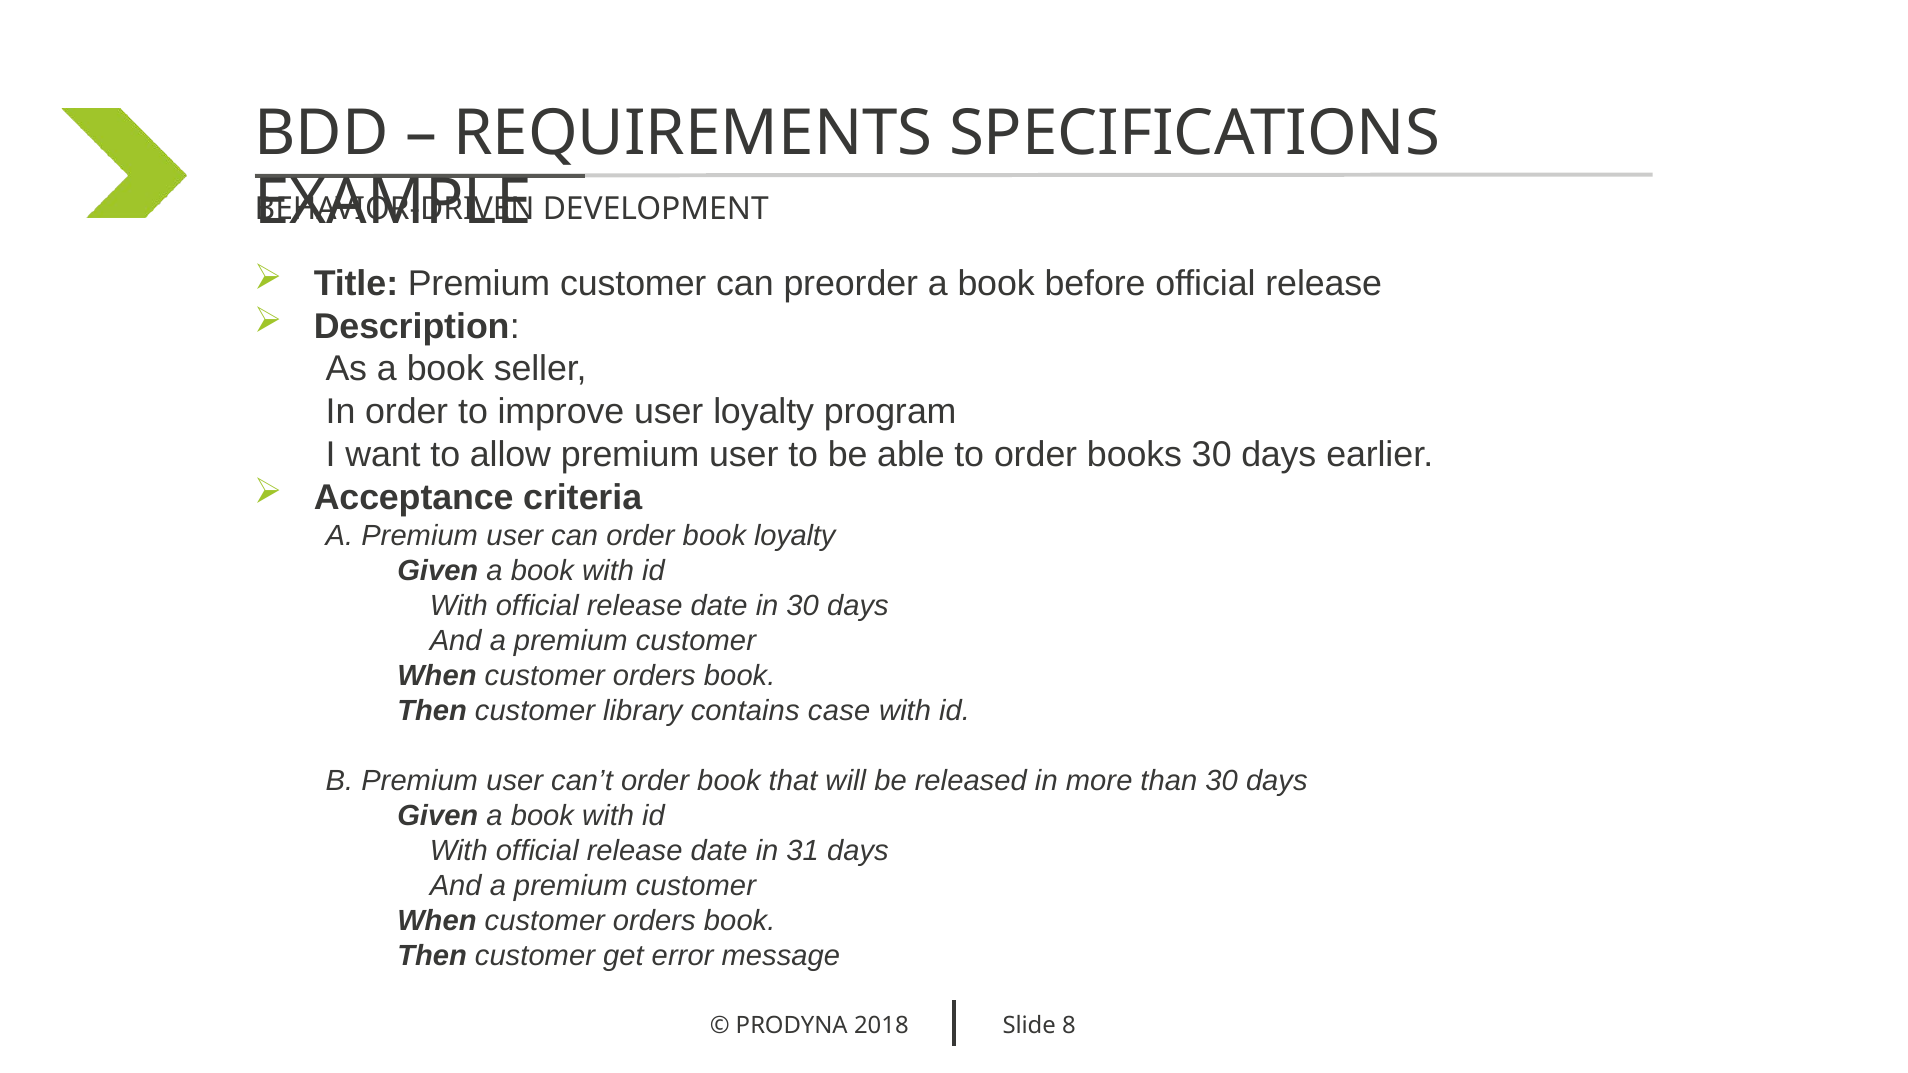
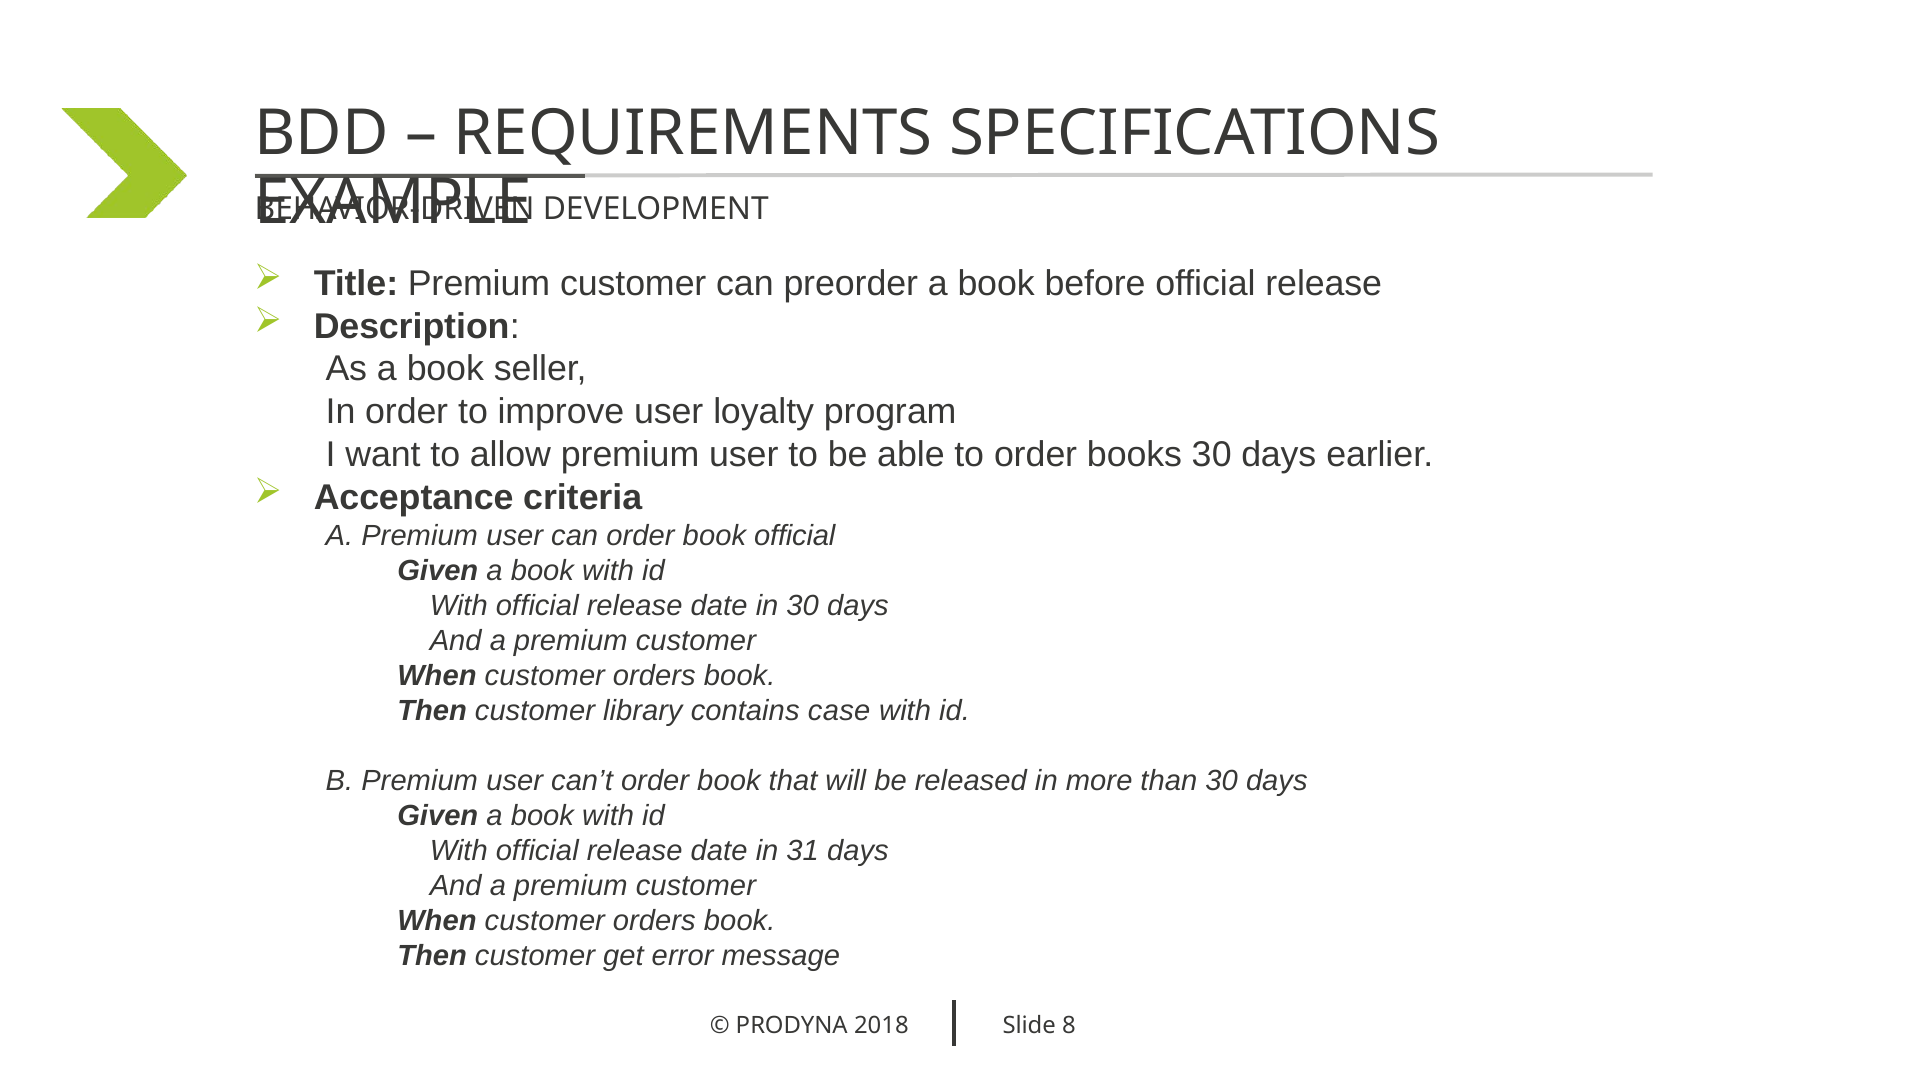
book loyalty: loyalty -> official (795, 536)
